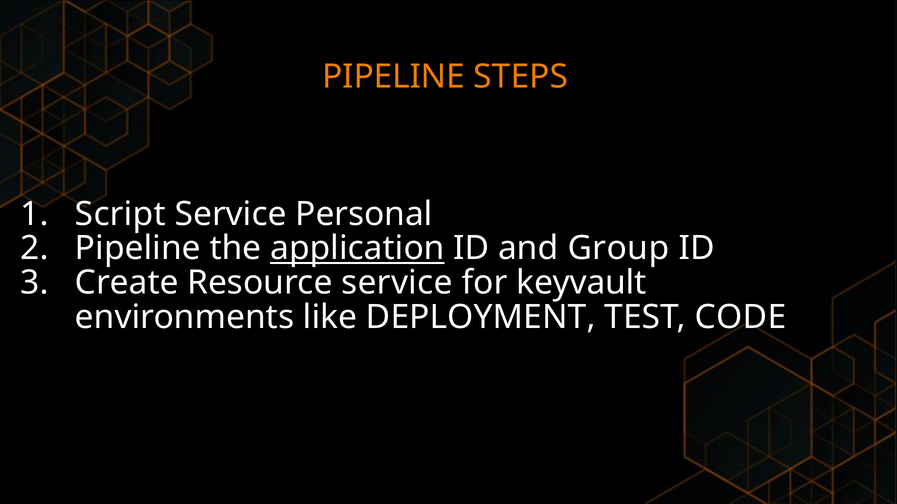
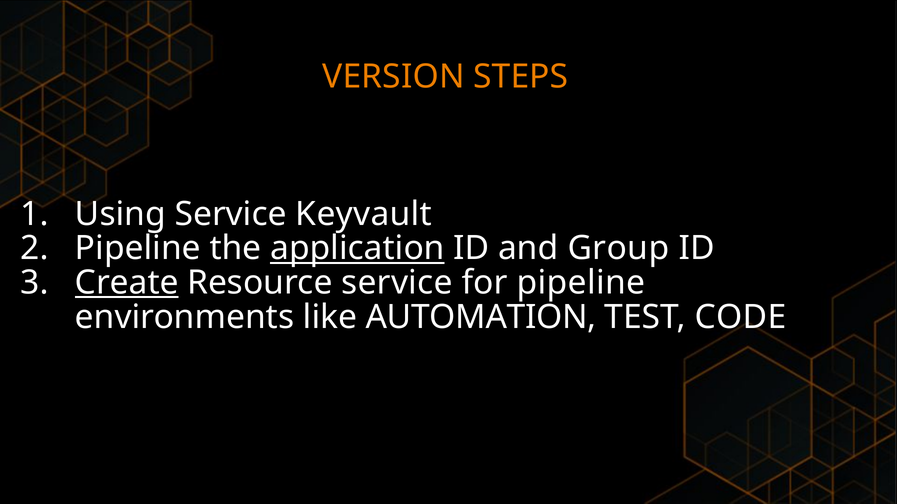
PIPELINE: PIPELINE -> VERSION (393, 77)
Script: Script -> Using (120, 214)
Personal: Personal -> Keyvault (364, 214)
Create underline: none -> present (127, 283)
for keyvault: keyvault -> pipeline (581, 283)
DEPLOYMENT: DEPLOYMENT -> AUTOMATION (481, 317)
